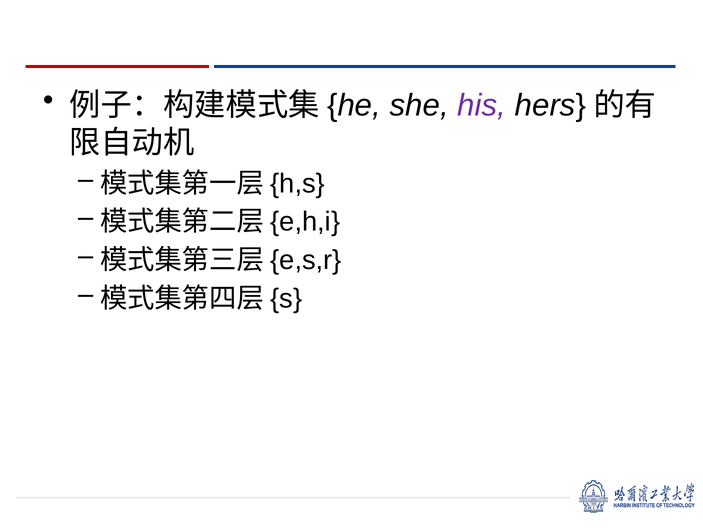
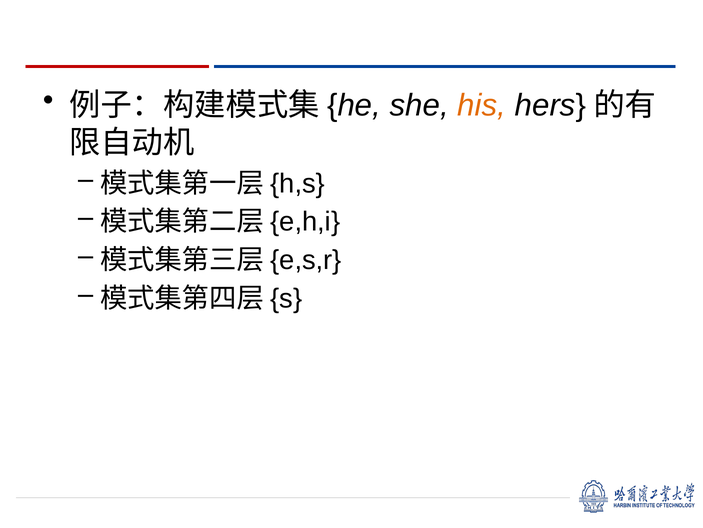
his colour: purple -> orange (482, 105)
